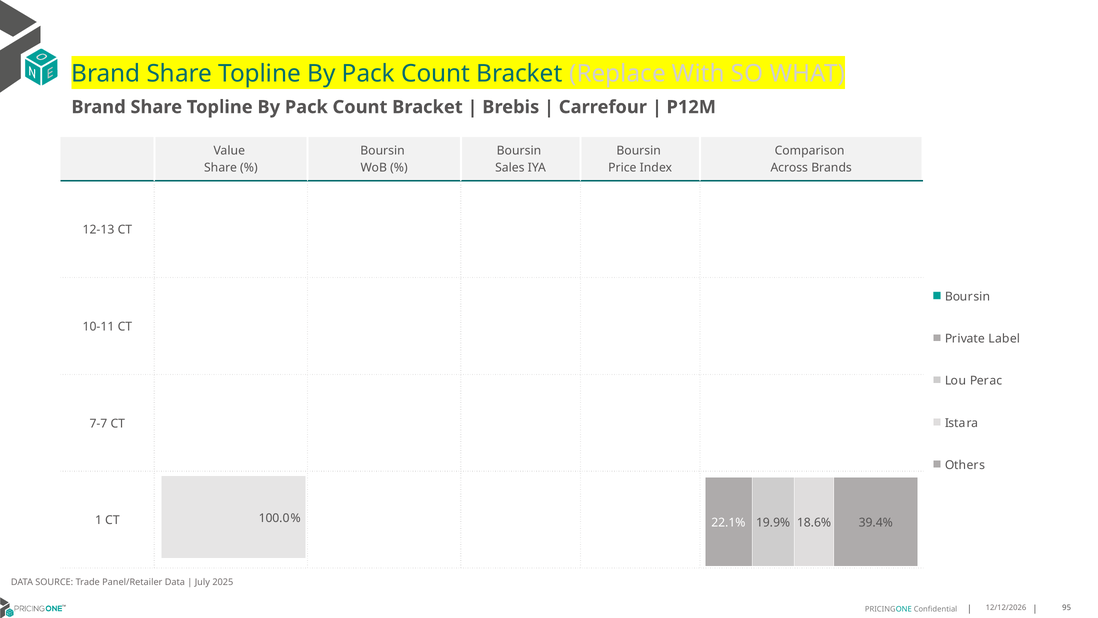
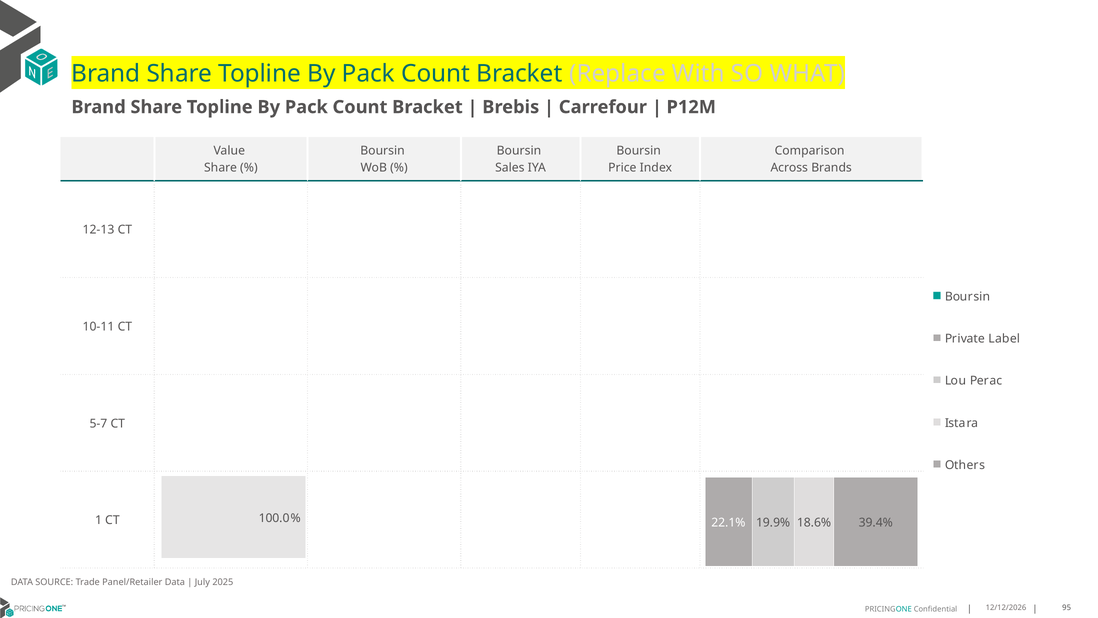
7-7: 7-7 -> 5-7 (98, 423)
